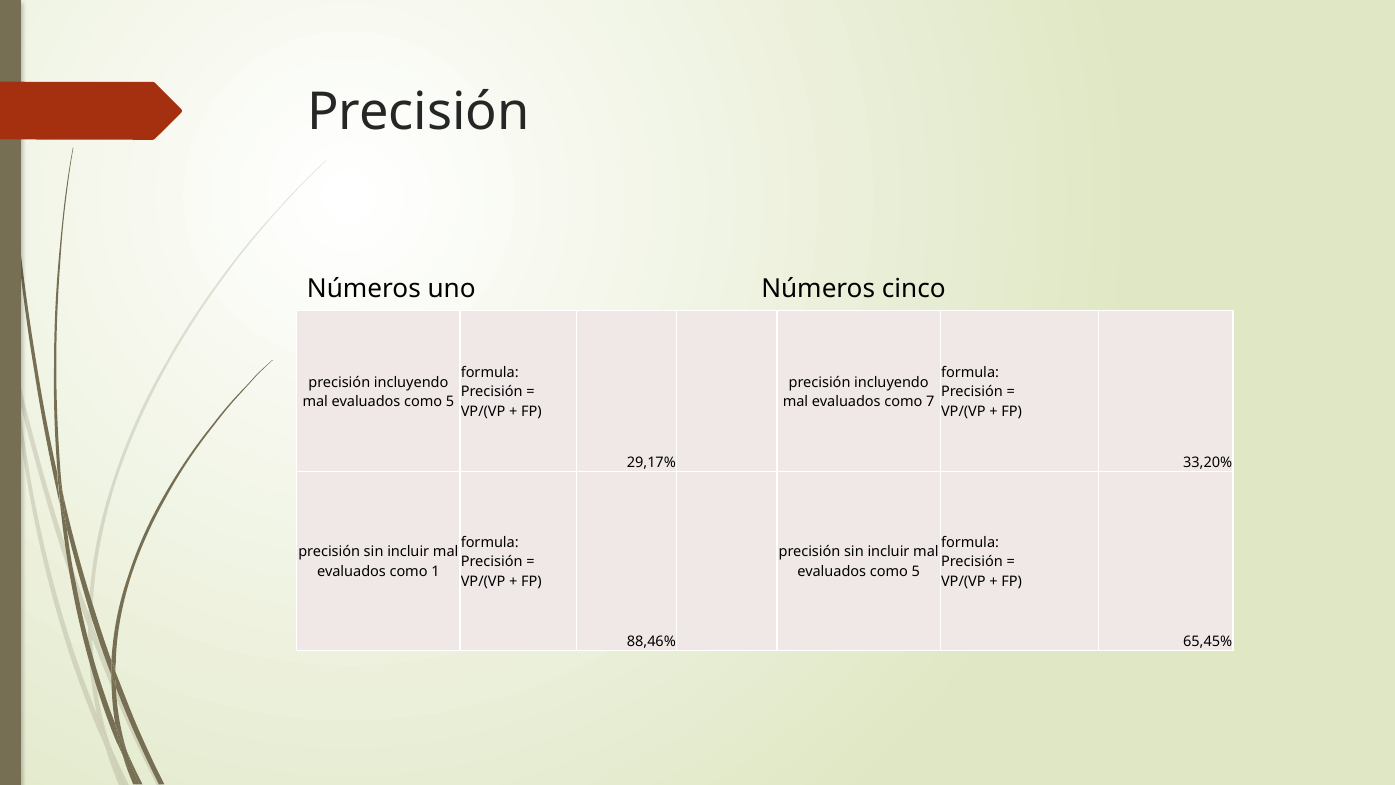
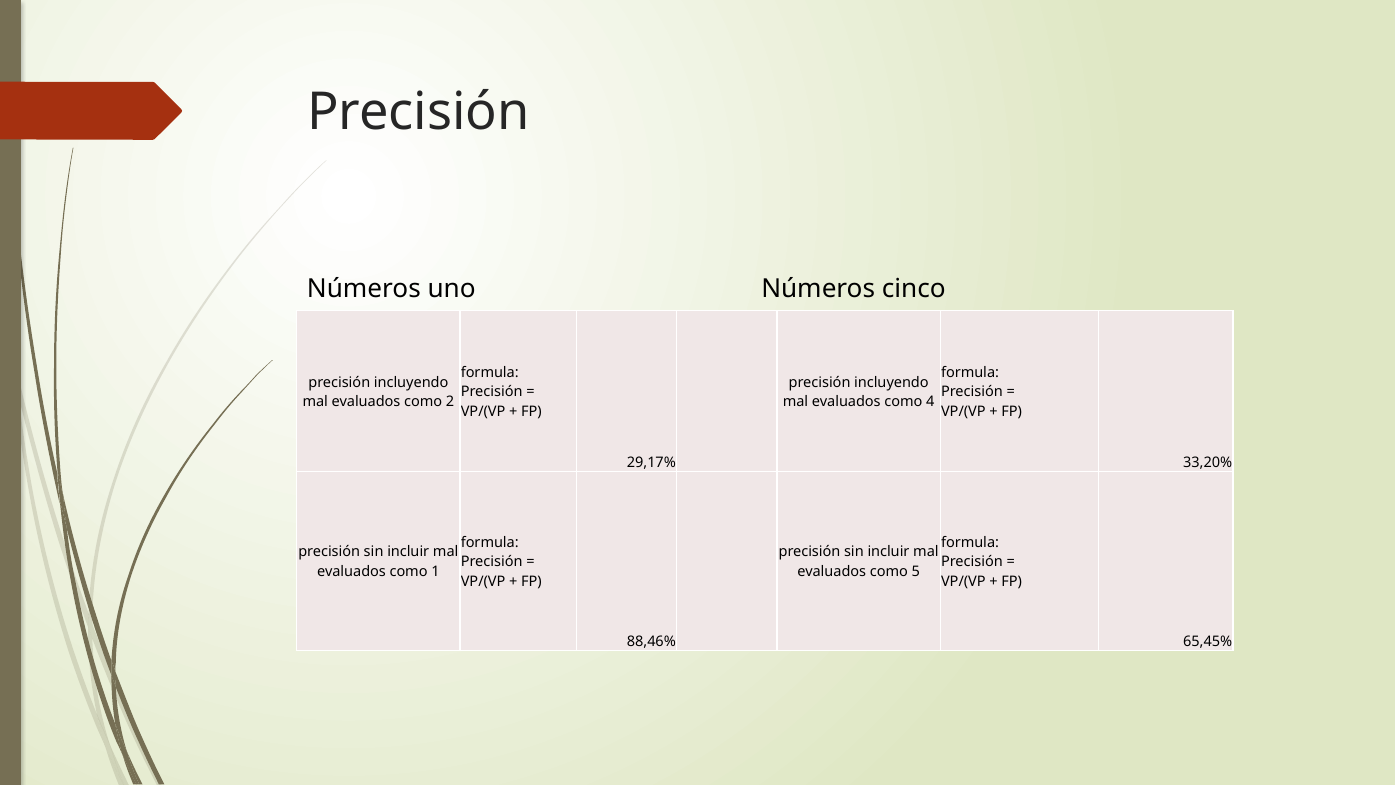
5: 5 -> 2 (450, 402)
7: 7 -> 4 (930, 402)
